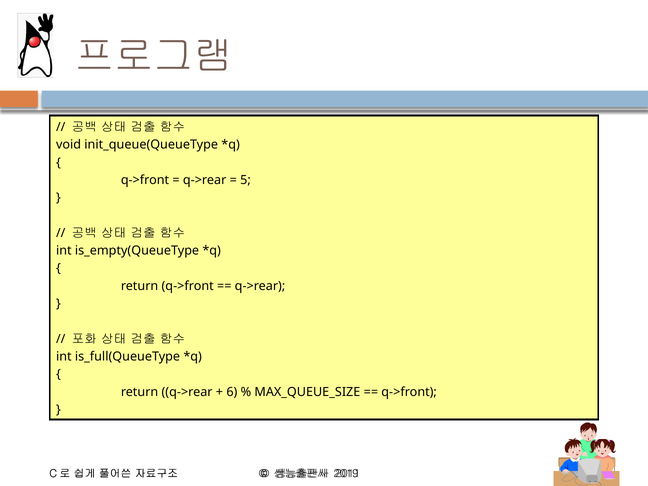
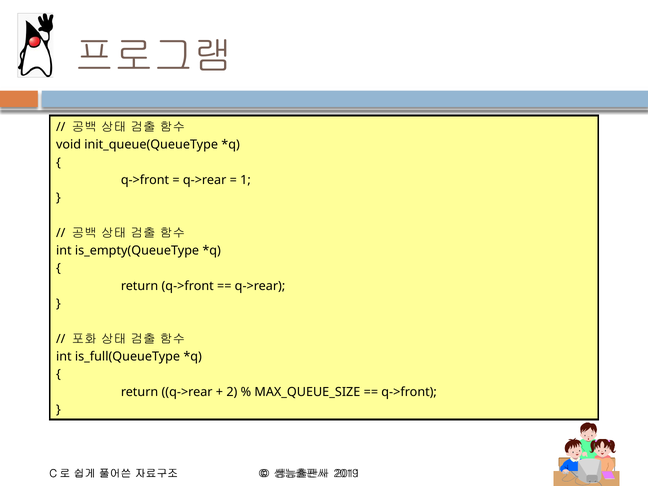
5: 5 -> 1 (245, 180)
6: 6 -> 2 (232, 392)
